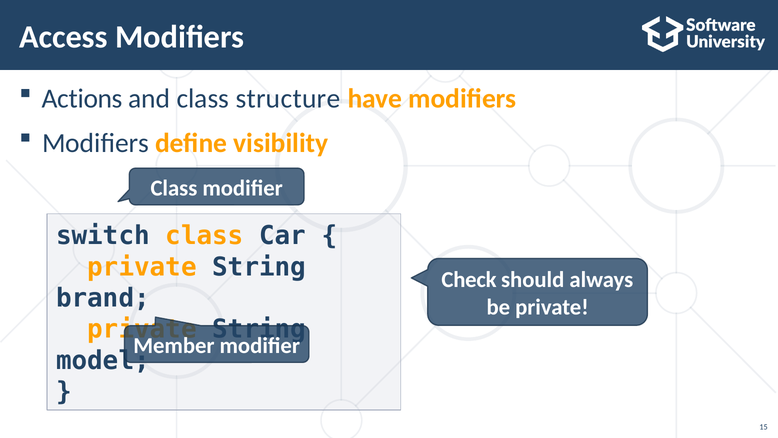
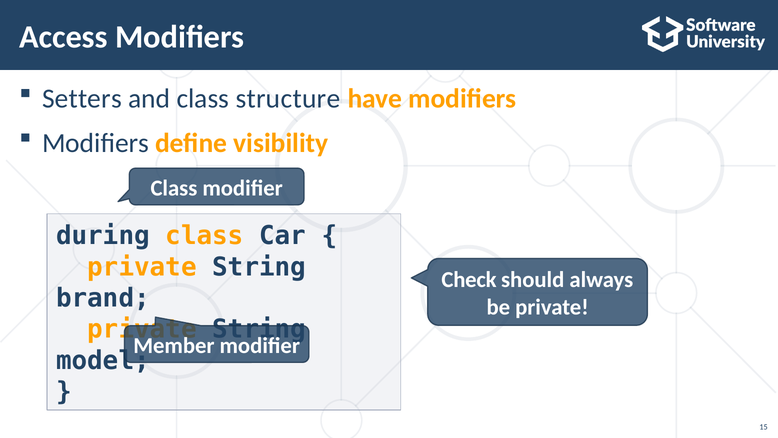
Actions: Actions -> Setters (82, 99)
switch: switch -> during (103, 236)
